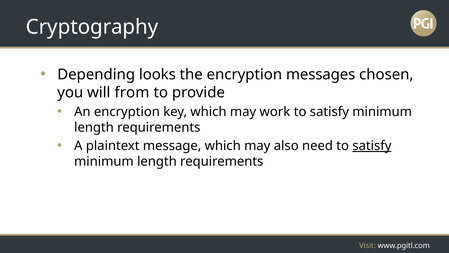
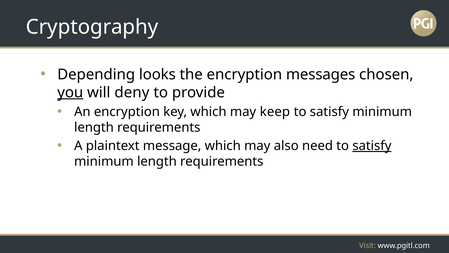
you underline: none -> present (70, 92)
from: from -> deny (132, 92)
work: work -> keep (275, 112)
